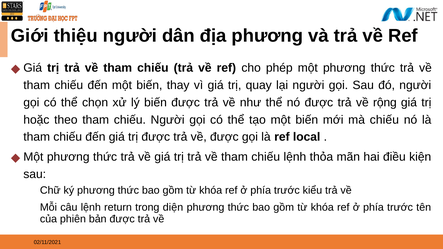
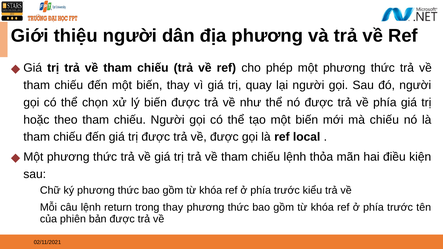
về rộng: rộng -> phía (385, 103)
trong diện: diện -> thay (173, 208)
